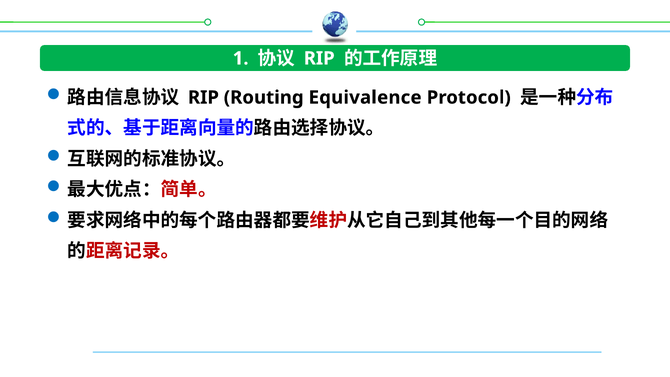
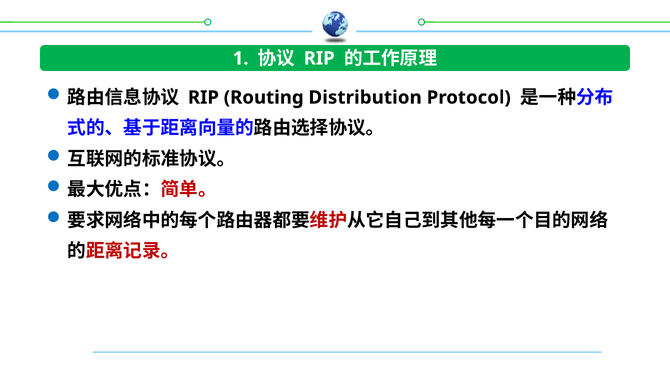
Equivalence: Equivalence -> Distribution (365, 97)
